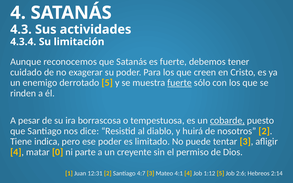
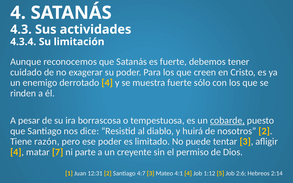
derrotado 5: 5 -> 4 (107, 83)
fuerte underline: present -> none (180, 83)
indica: indica -> razón (47, 142)
0: 0 -> 7 (58, 152)
